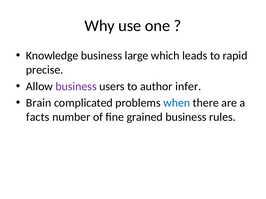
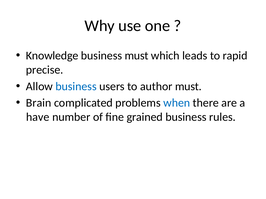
business large: large -> must (137, 56)
business colour: purple -> blue (76, 87)
author infer: infer -> must (188, 87)
facts: facts -> have (38, 117)
